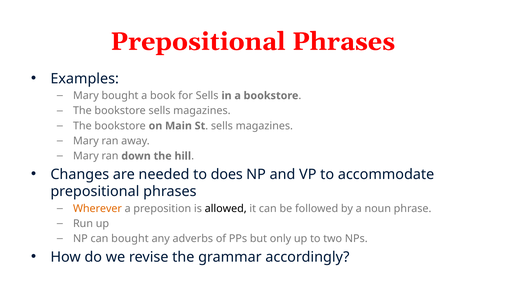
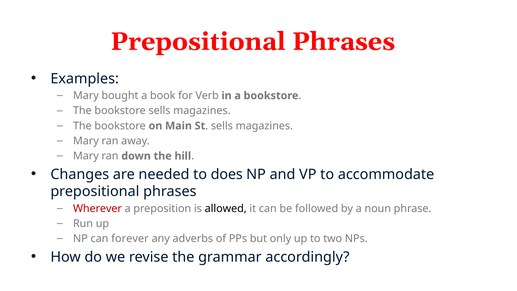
for Sells: Sells -> Verb (207, 96)
Wherever colour: orange -> red (97, 208)
can bought: bought -> forever (130, 239)
